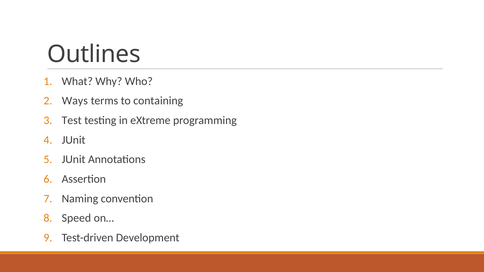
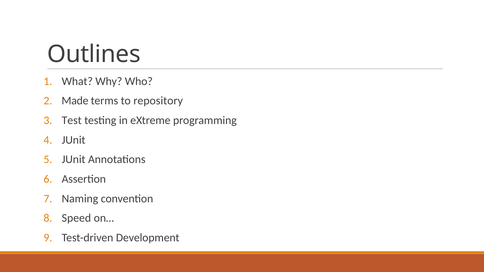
Ways: Ways -> Made (75, 101)
containing: containing -> repository (158, 101)
